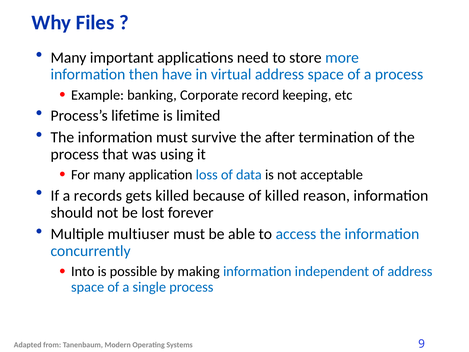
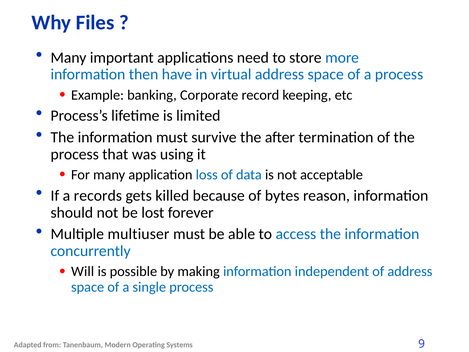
of killed: killed -> bytes (282, 196)
Into: Into -> Will (83, 271)
